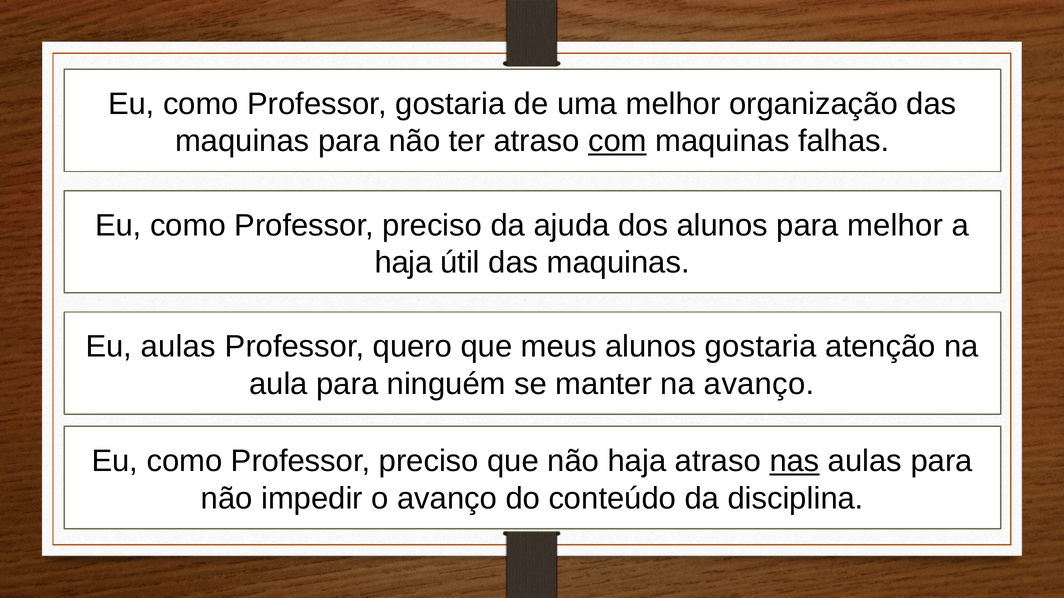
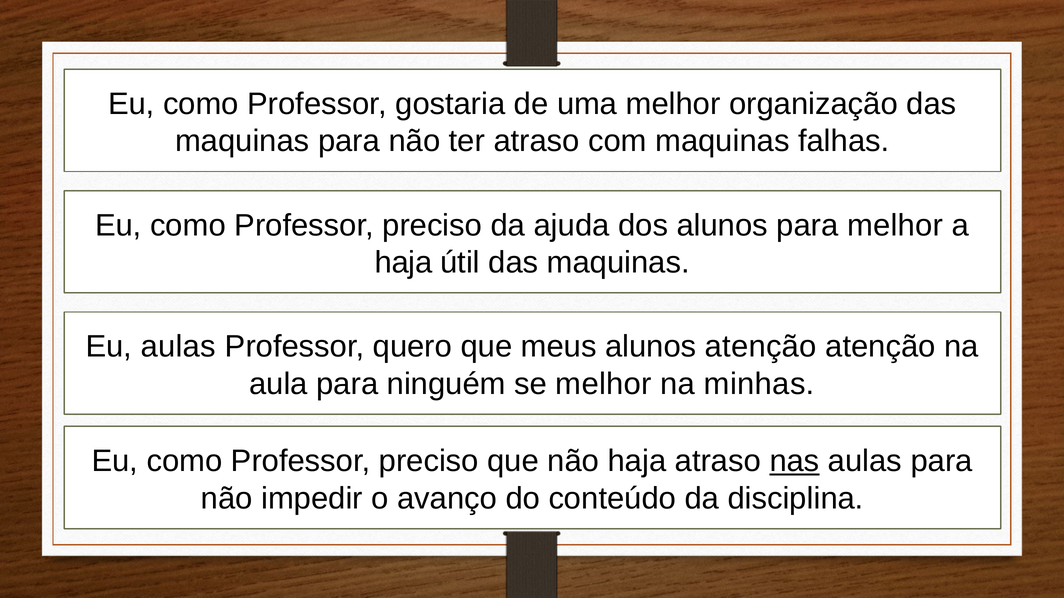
com underline: present -> none (617, 141)
alunos gostaria: gostaria -> atenção (761, 347)
se manter: manter -> melhor (604, 384)
na avanço: avanço -> minhas (759, 384)
